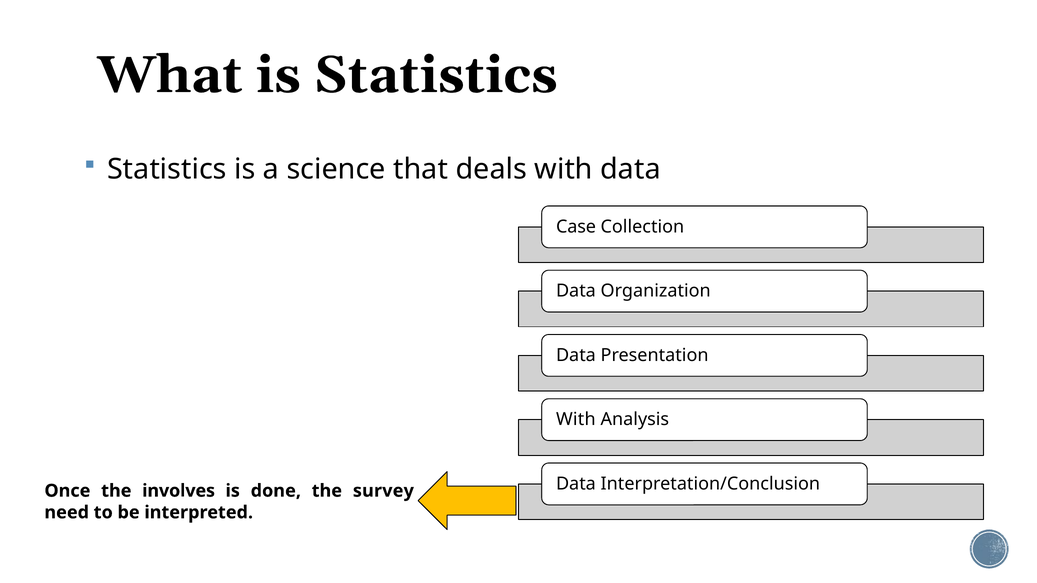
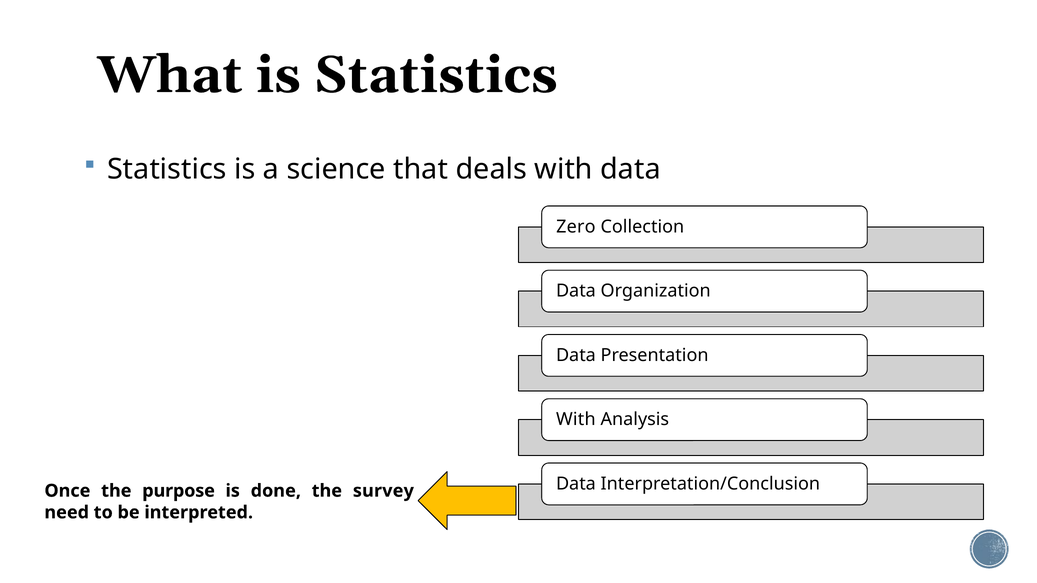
Case: Case -> Zero (576, 227)
involves: involves -> purpose (179, 491)
